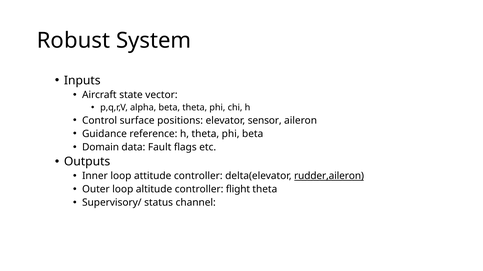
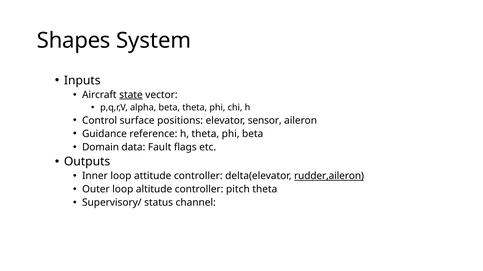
Robust: Robust -> Shapes (74, 41)
state underline: none -> present (131, 95)
flight: flight -> pitch (238, 190)
